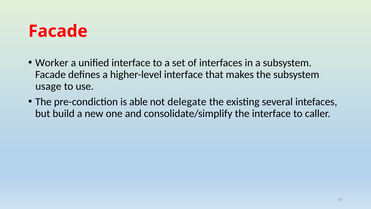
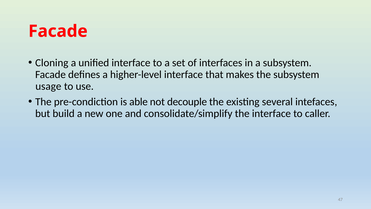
Worker: Worker -> Cloning (52, 63)
delegate: delegate -> decouple (187, 102)
